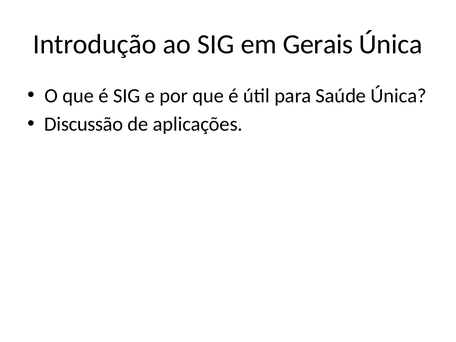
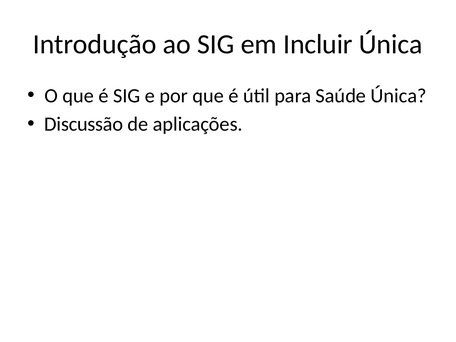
Gerais: Gerais -> Incluir (318, 44)
